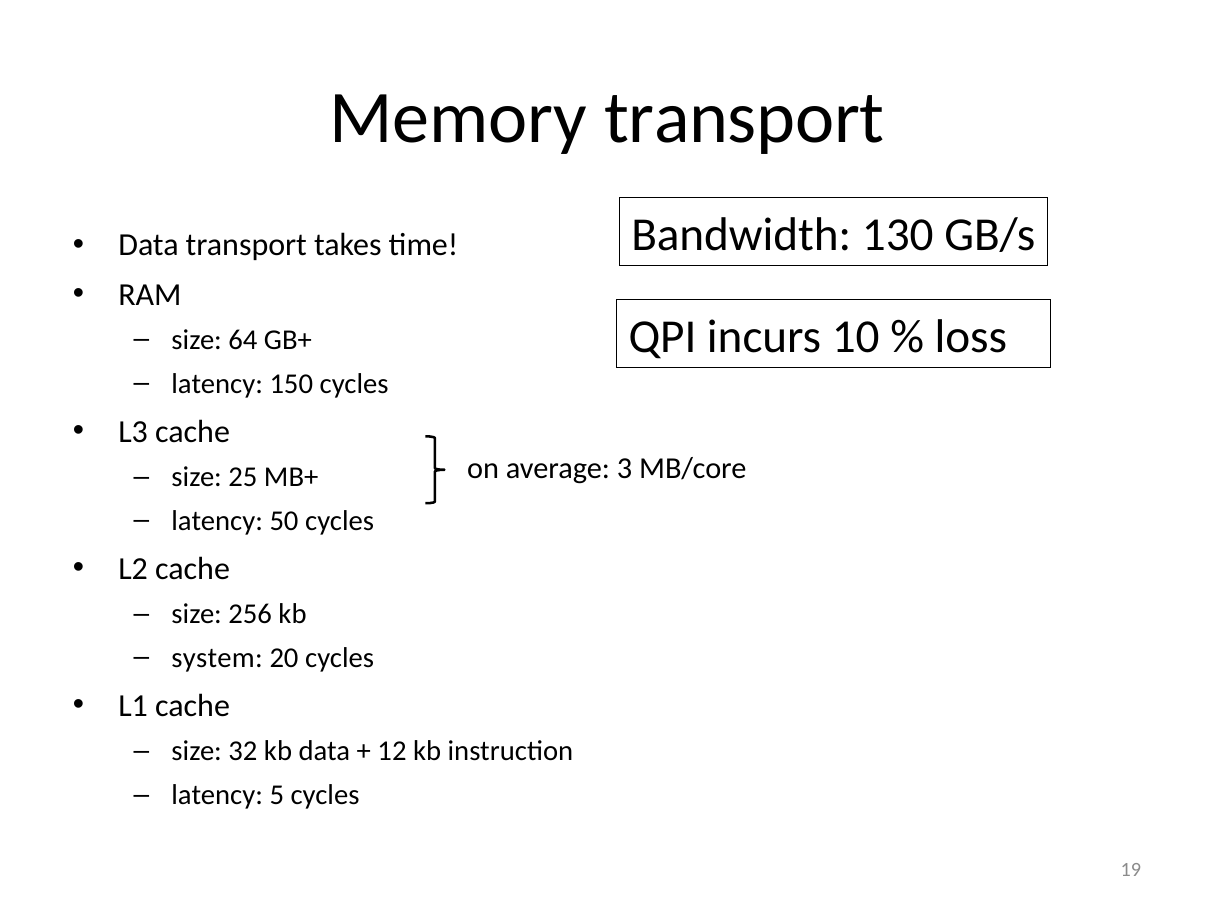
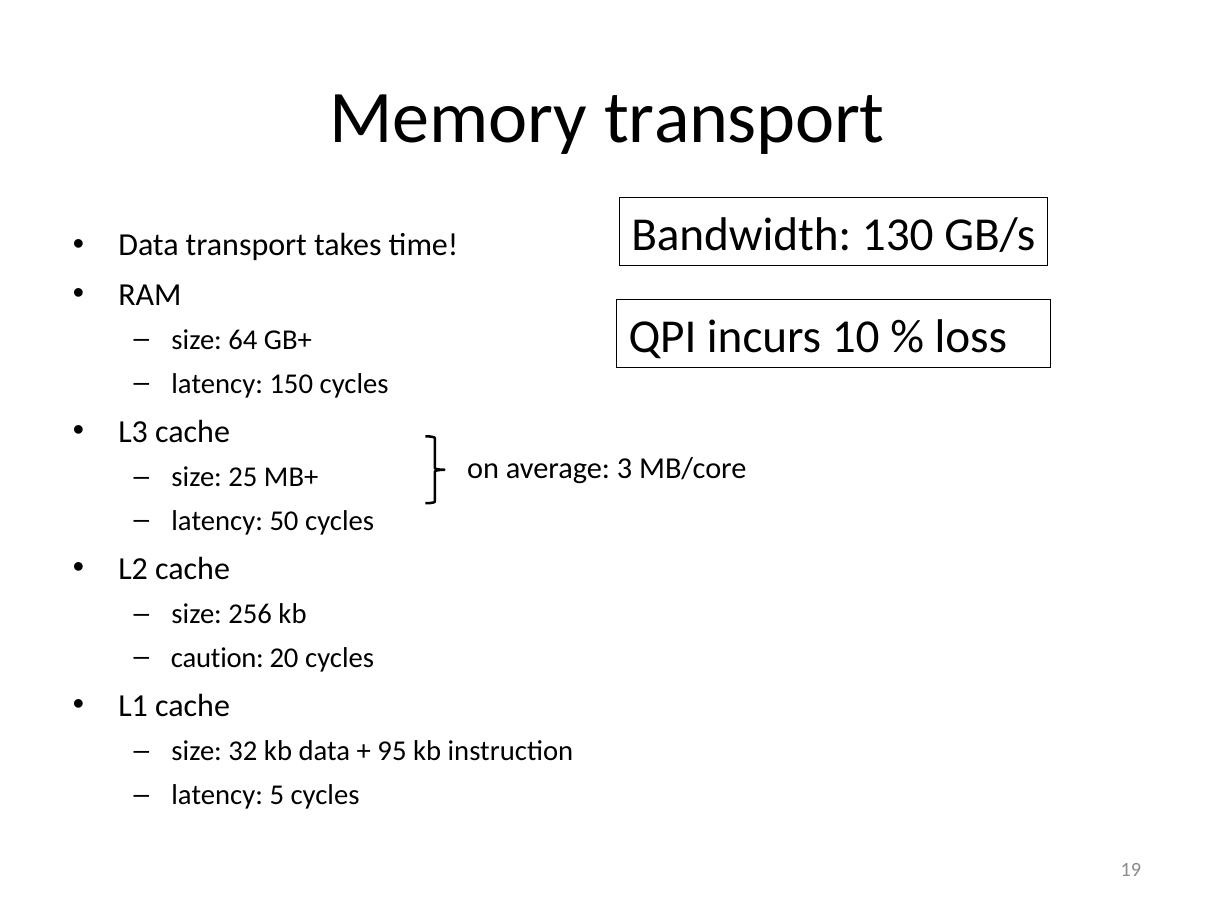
system: system -> caution (217, 658)
12: 12 -> 95 (392, 751)
